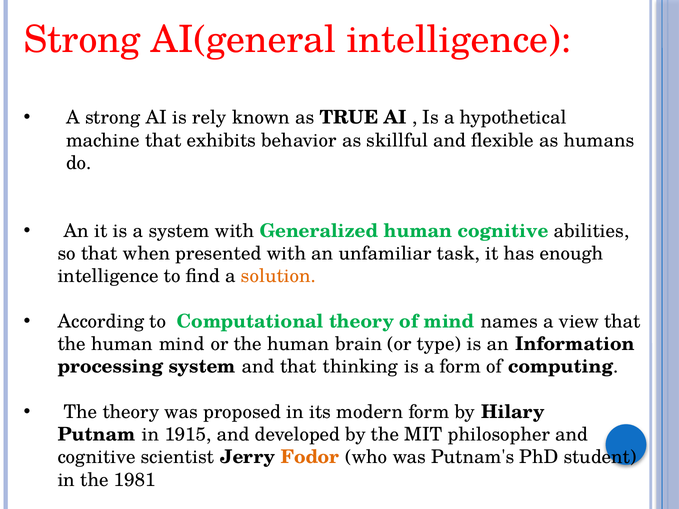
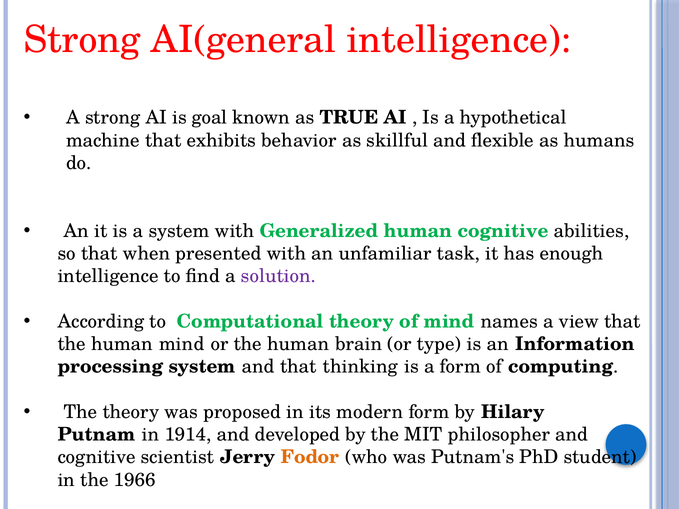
rely: rely -> goal (210, 118)
solution colour: orange -> purple (279, 276)
1915: 1915 -> 1914 (188, 435)
1981: 1981 -> 1966 (135, 480)
